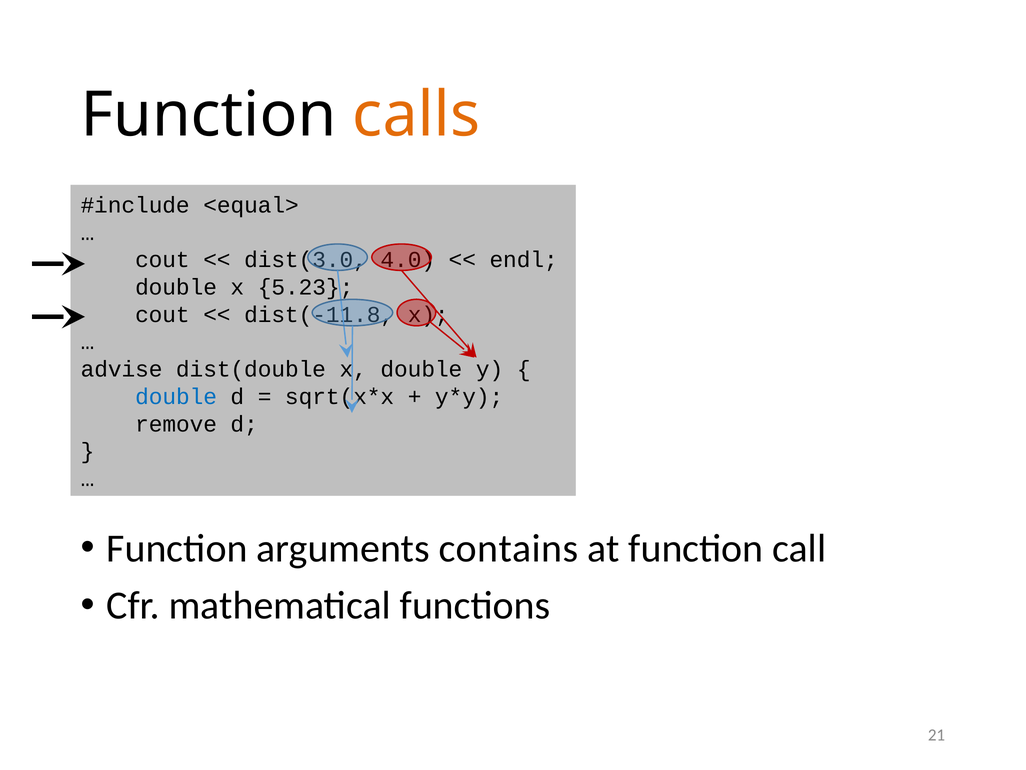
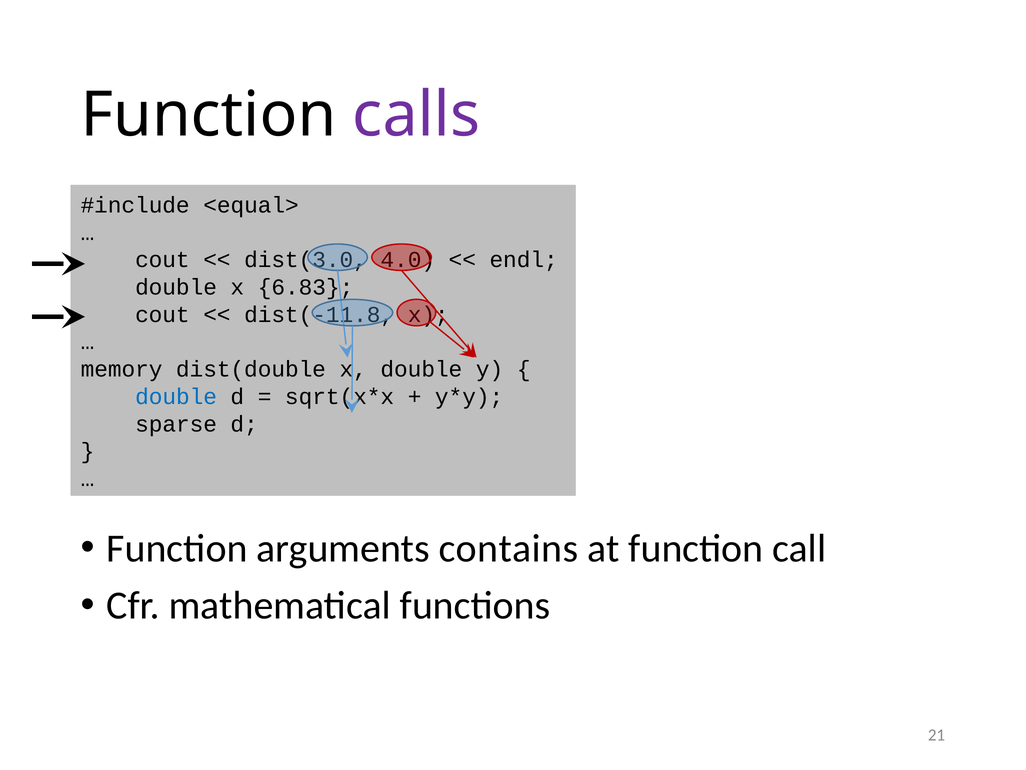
calls colour: orange -> purple (416, 115)
5.23: 5.23 -> 6.83 (306, 287)
advise: advise -> memory (122, 369)
remove: remove -> sparse (176, 424)
